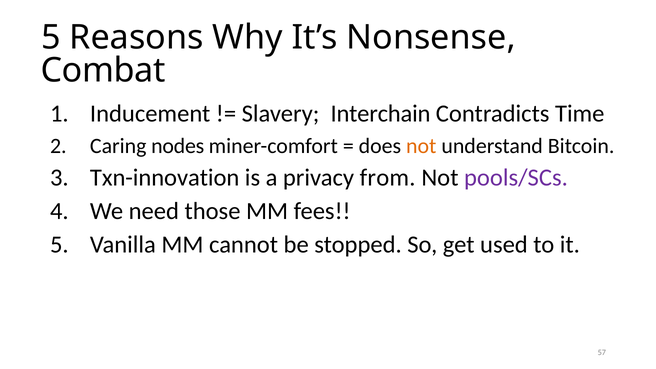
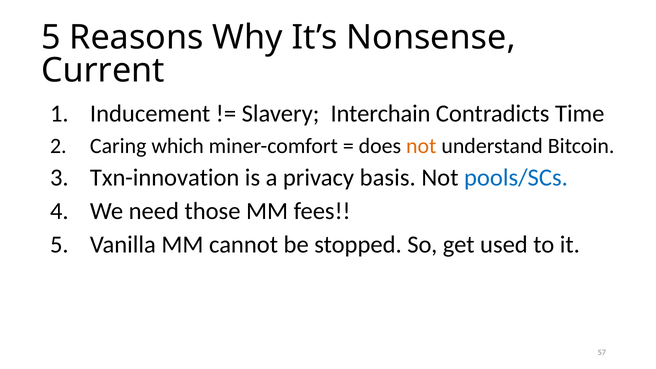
Combat: Combat -> Current (103, 71)
nodes: nodes -> which (178, 146)
from: from -> basis (388, 178)
pools/SCs colour: purple -> blue (516, 178)
